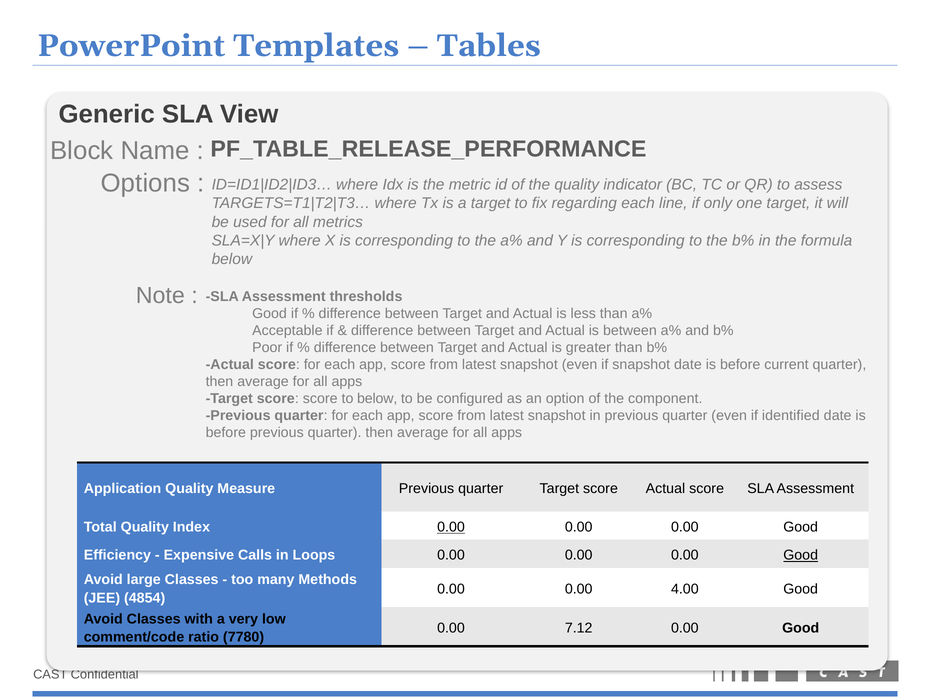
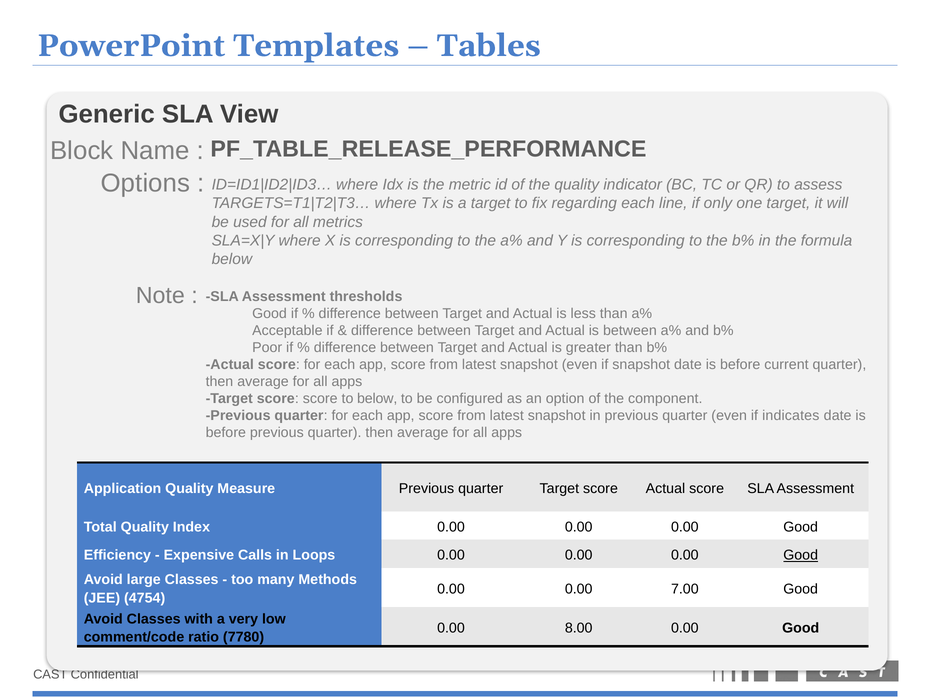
identified: identified -> indicates (791, 416)
0.00 underline: present -> none (451, 527)
4.00: 4.00 -> 7.00 (685, 589)
4854: 4854 -> 4754 (145, 598)
7.12: 7.12 -> 8.00 (579, 628)
